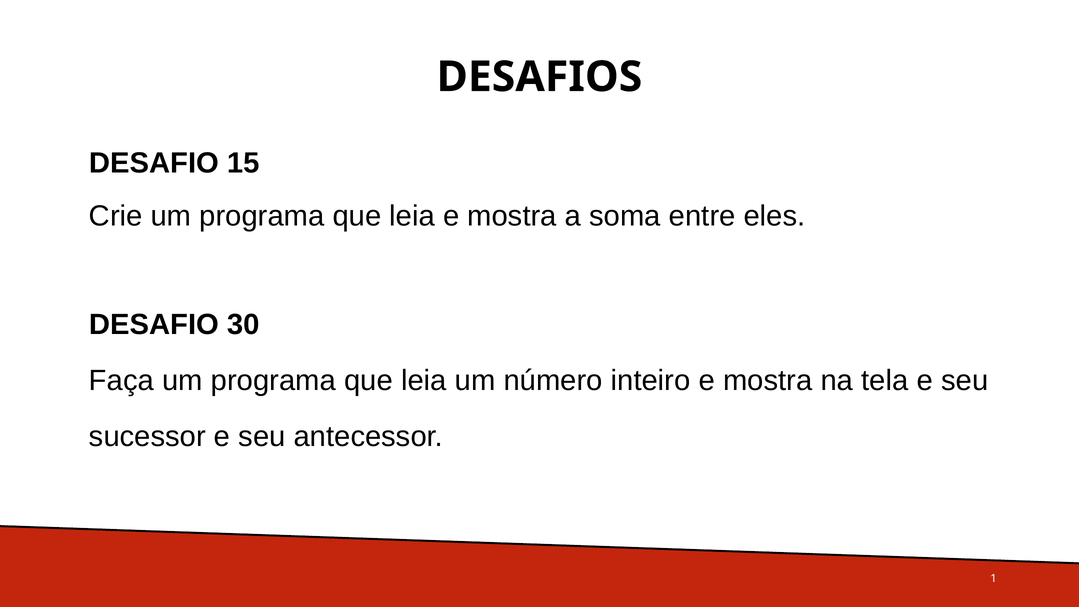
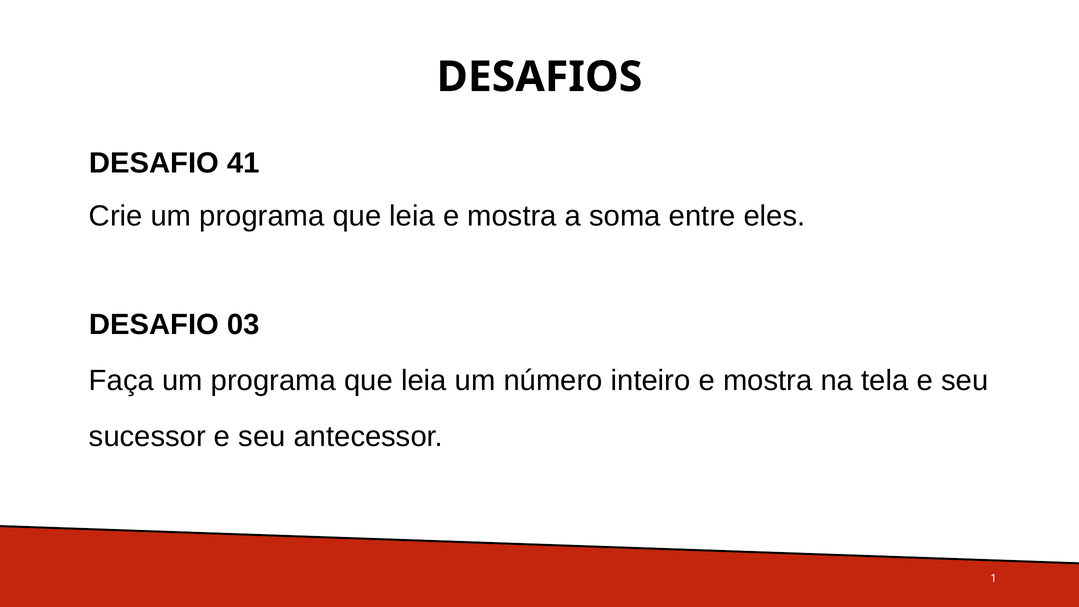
15: 15 -> 41 (243, 163)
30: 30 -> 03 (243, 325)
